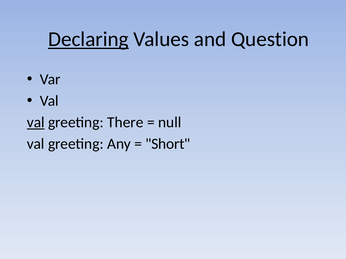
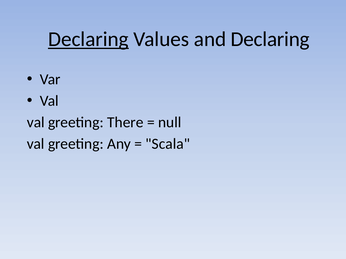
and Question: Question -> Declaring (270, 39)
val underline: present -> none (36, 123)
Short: Short -> Scala (168, 144)
